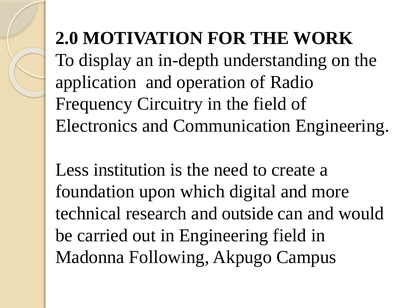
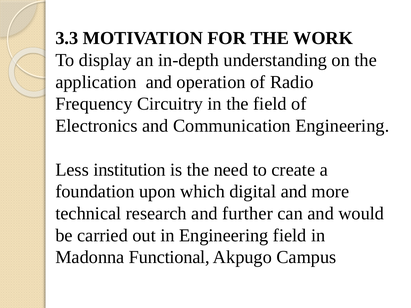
2.0: 2.0 -> 3.3 (67, 38)
outside: outside -> further (248, 214)
Following: Following -> Functional (169, 257)
